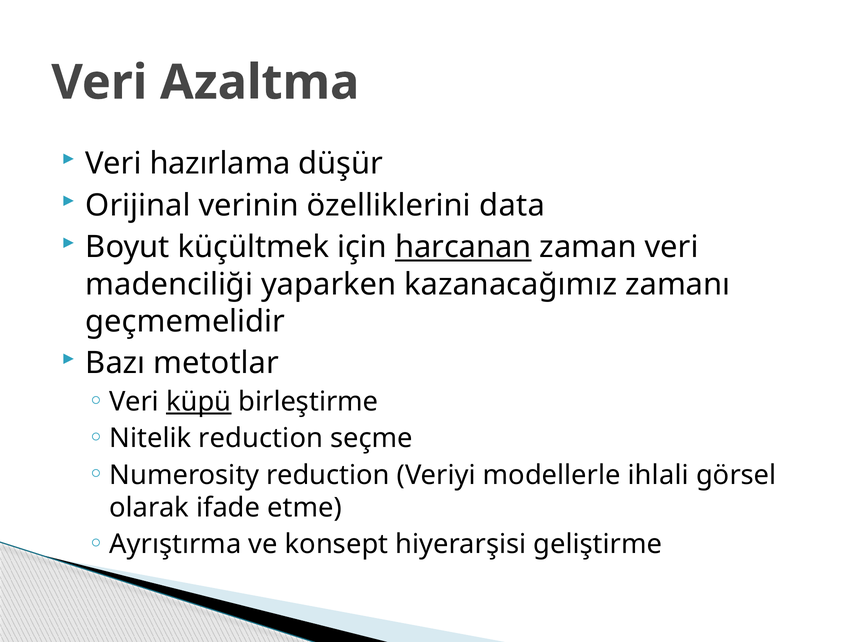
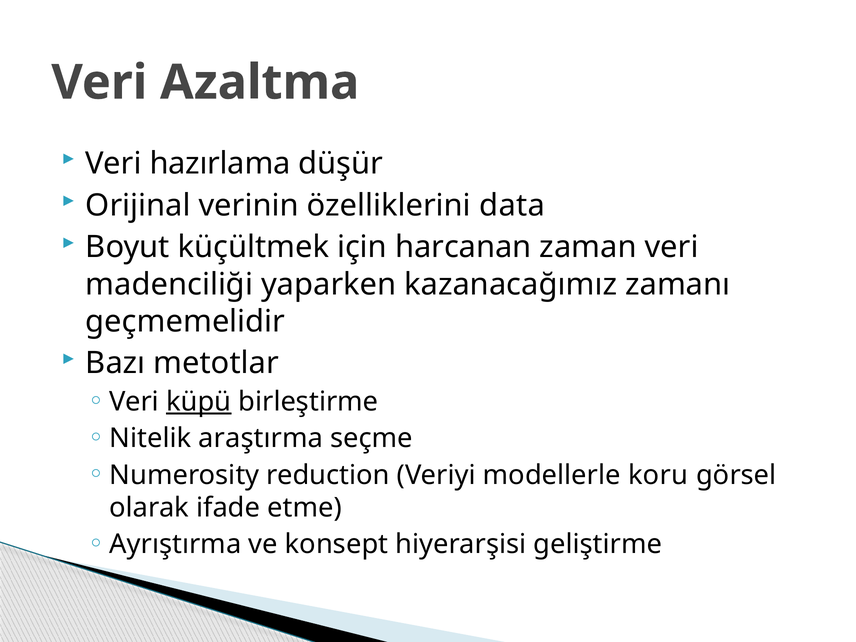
harcanan underline: present -> none (463, 247)
Nitelik reduction: reduction -> araştırma (261, 438)
ihlali: ihlali -> koru (658, 475)
